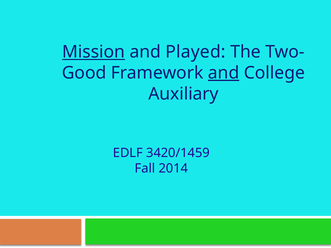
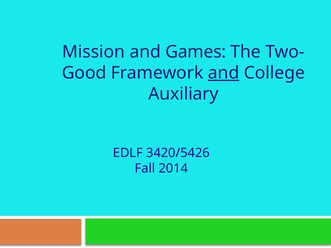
Mission underline: present -> none (94, 52)
Played: Played -> Games (196, 52)
3420/1459: 3420/1459 -> 3420/5426 (178, 153)
